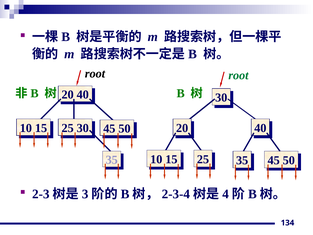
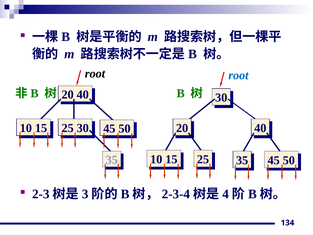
root colour: green -> blue (238, 75)
